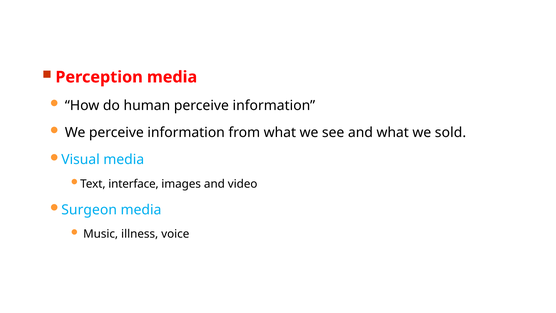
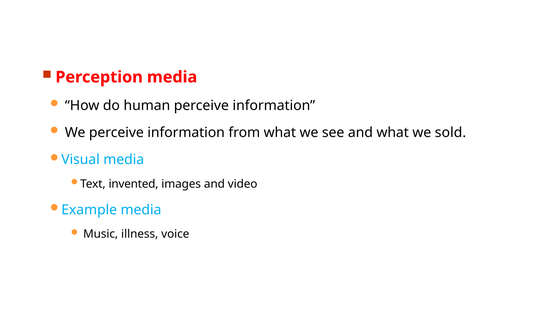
interface: interface -> invented (134, 184)
Surgeon: Surgeon -> Example (89, 210)
